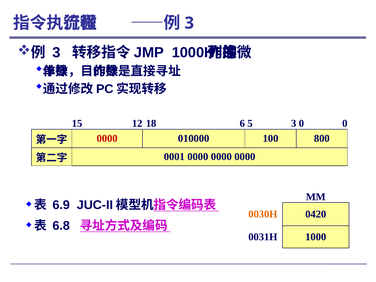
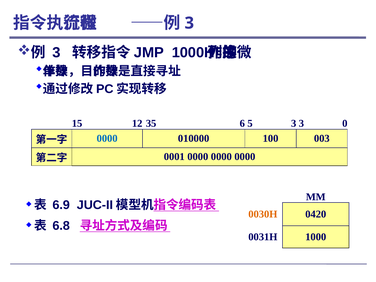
18: 18 -> 35 (151, 123)
3 0: 0 -> 3 (301, 123)
0000 colour: red -> blue (107, 139)
800: 800 -> 003 (322, 139)
